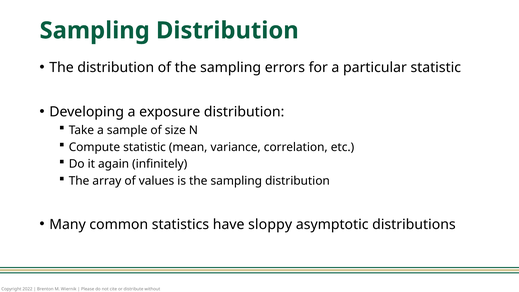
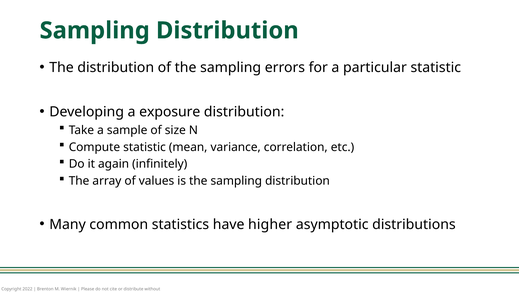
sloppy: sloppy -> higher (270, 224)
